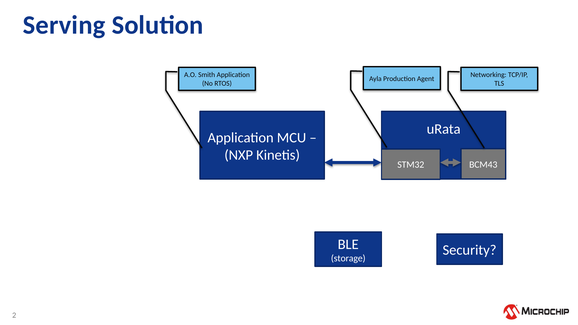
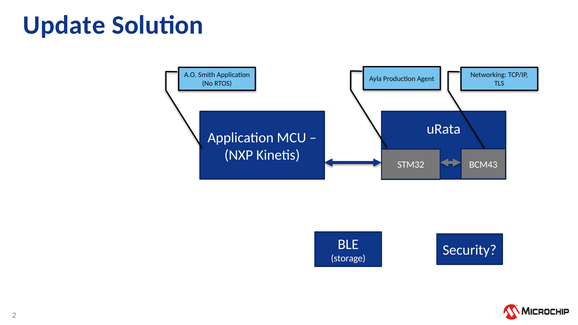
Serving: Serving -> Update (64, 25)
